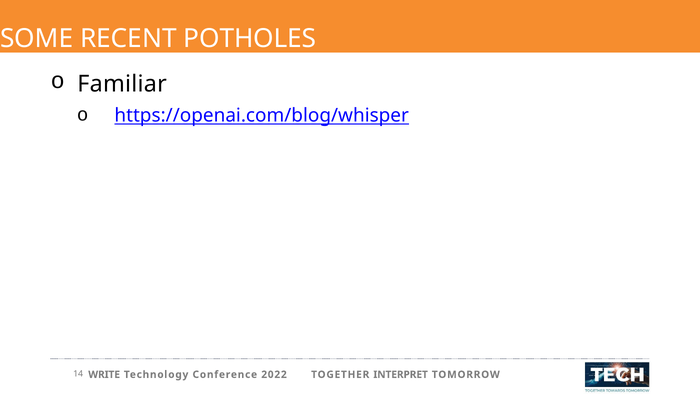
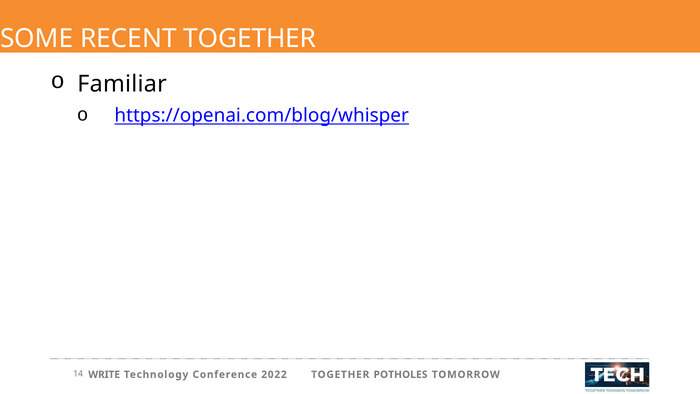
RECENT POTHOLES: POTHOLES -> TOGETHER (250, 39)
INTERPRET: INTERPRET -> POTHOLES (401, 374)
